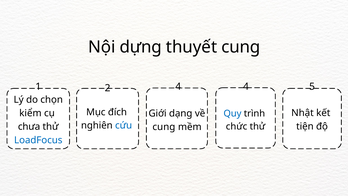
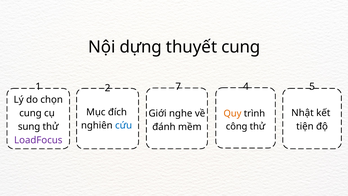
1 4: 4 -> 7 (178, 87)
kiểm: kiểm -> cung (30, 113)
dạng: dạng -> nghe (181, 113)
Quy colour: blue -> orange (232, 113)
chưa: chưa -> sung (29, 127)
chức: chức -> công (237, 126)
cung: cung -> đánh (164, 127)
LoadFocus colour: blue -> purple (38, 140)
